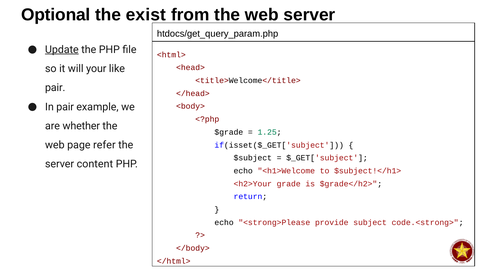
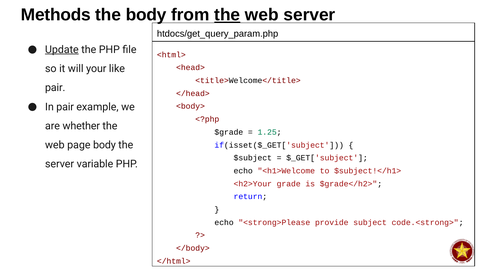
Optional: Optional -> Methods (56, 15)
the exist: exist -> body (146, 15)
the underline: none -> present (227, 15)
page refer: refer -> body (104, 145)
content: content -> variable (95, 164)
